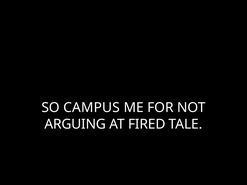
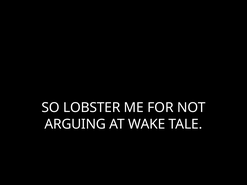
CAMPUS: CAMPUS -> LOBSTER (92, 108)
FIRED: FIRED -> WAKE (147, 124)
